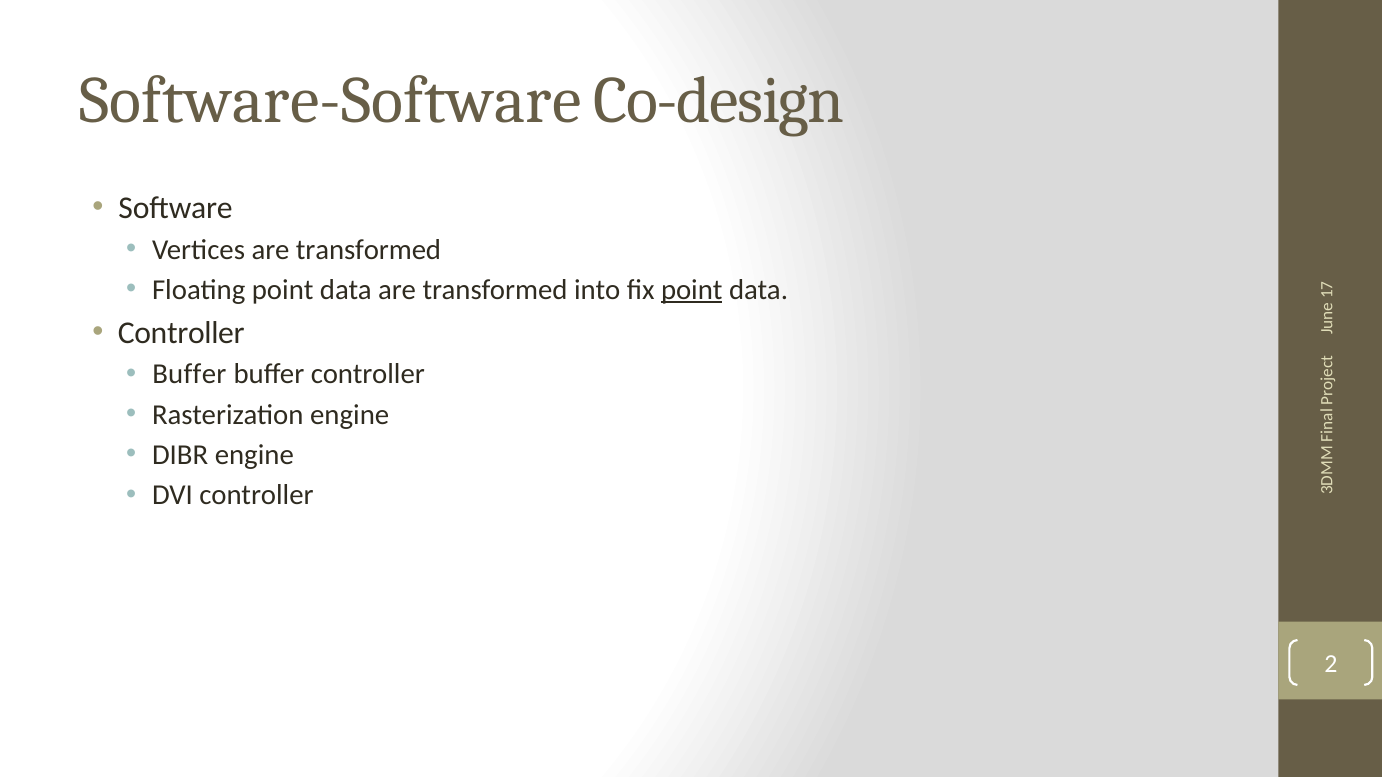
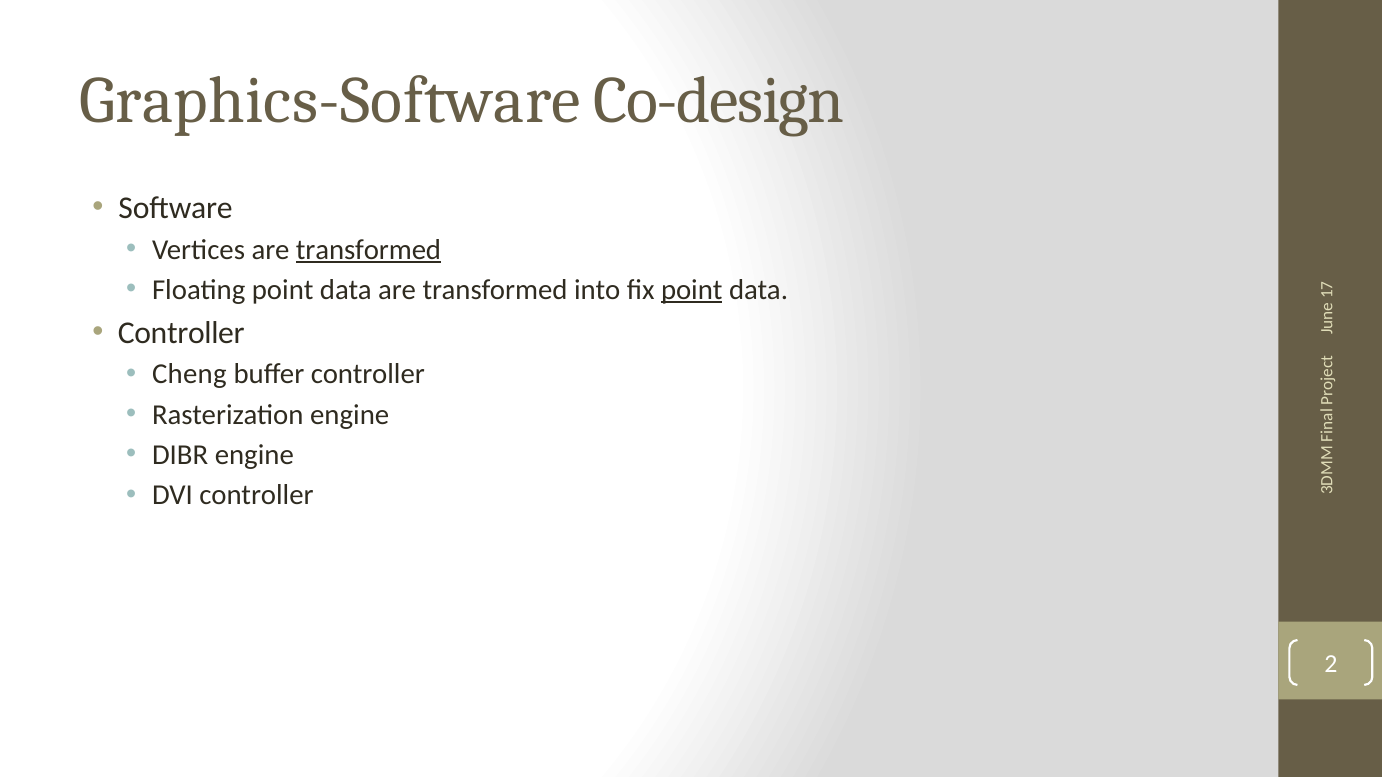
Software-Software: Software-Software -> Graphics-Software (330, 101)
transformed underline: none -> present (369, 250)
Buffer: Buffer -> Cheng (189, 375)
